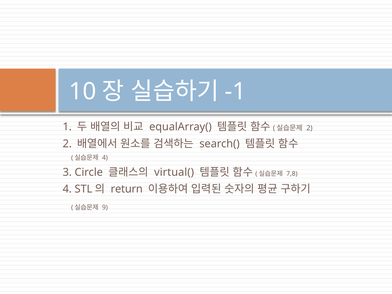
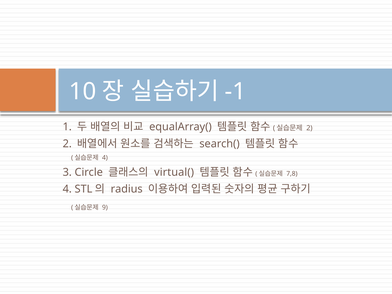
return: return -> radius (127, 189)
